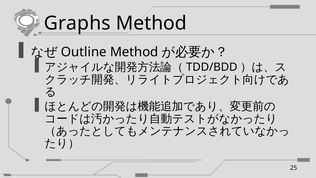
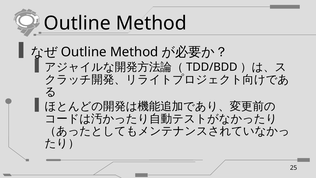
Graphs: Graphs -> Outline (77, 23)
